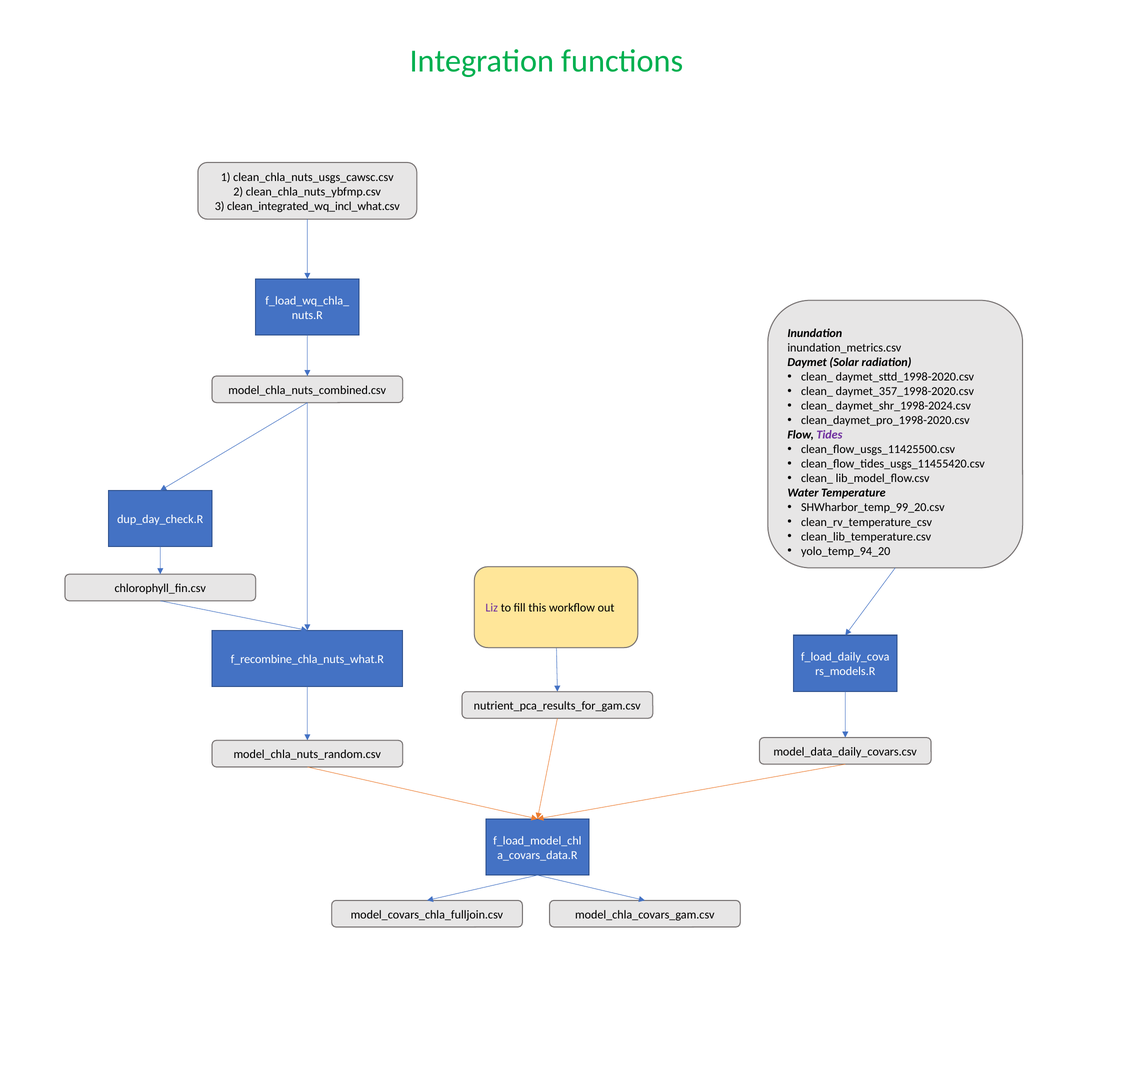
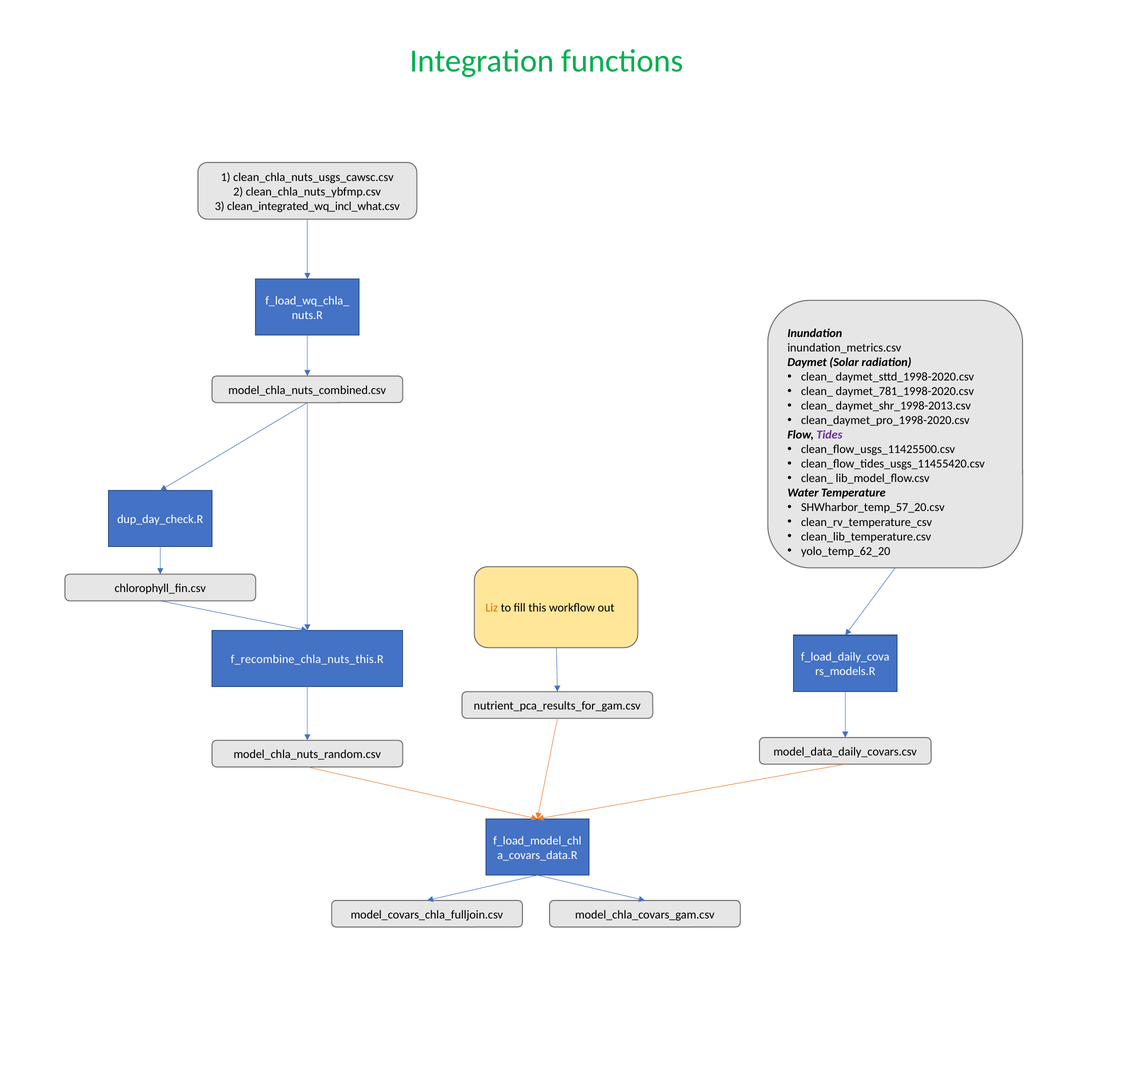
daymet_357_1998-2020.csv: daymet_357_1998-2020.csv -> daymet_781_1998-2020.csv (905, 391)
daymet_shr_1998-2024.csv: daymet_shr_1998-2024.csv -> daymet_shr_1998-2013.csv (903, 406)
SHWharbor_temp_99_20.csv: SHWharbor_temp_99_20.csv -> SHWharbor_temp_57_20.csv (873, 508)
yolo_temp_94_20: yolo_temp_94_20 -> yolo_temp_62_20 (846, 551)
Liz colour: purple -> orange (492, 608)
f_recombine_chla_nuts_what.R: f_recombine_chla_nuts_what.R -> f_recombine_chla_nuts_this.R (307, 660)
